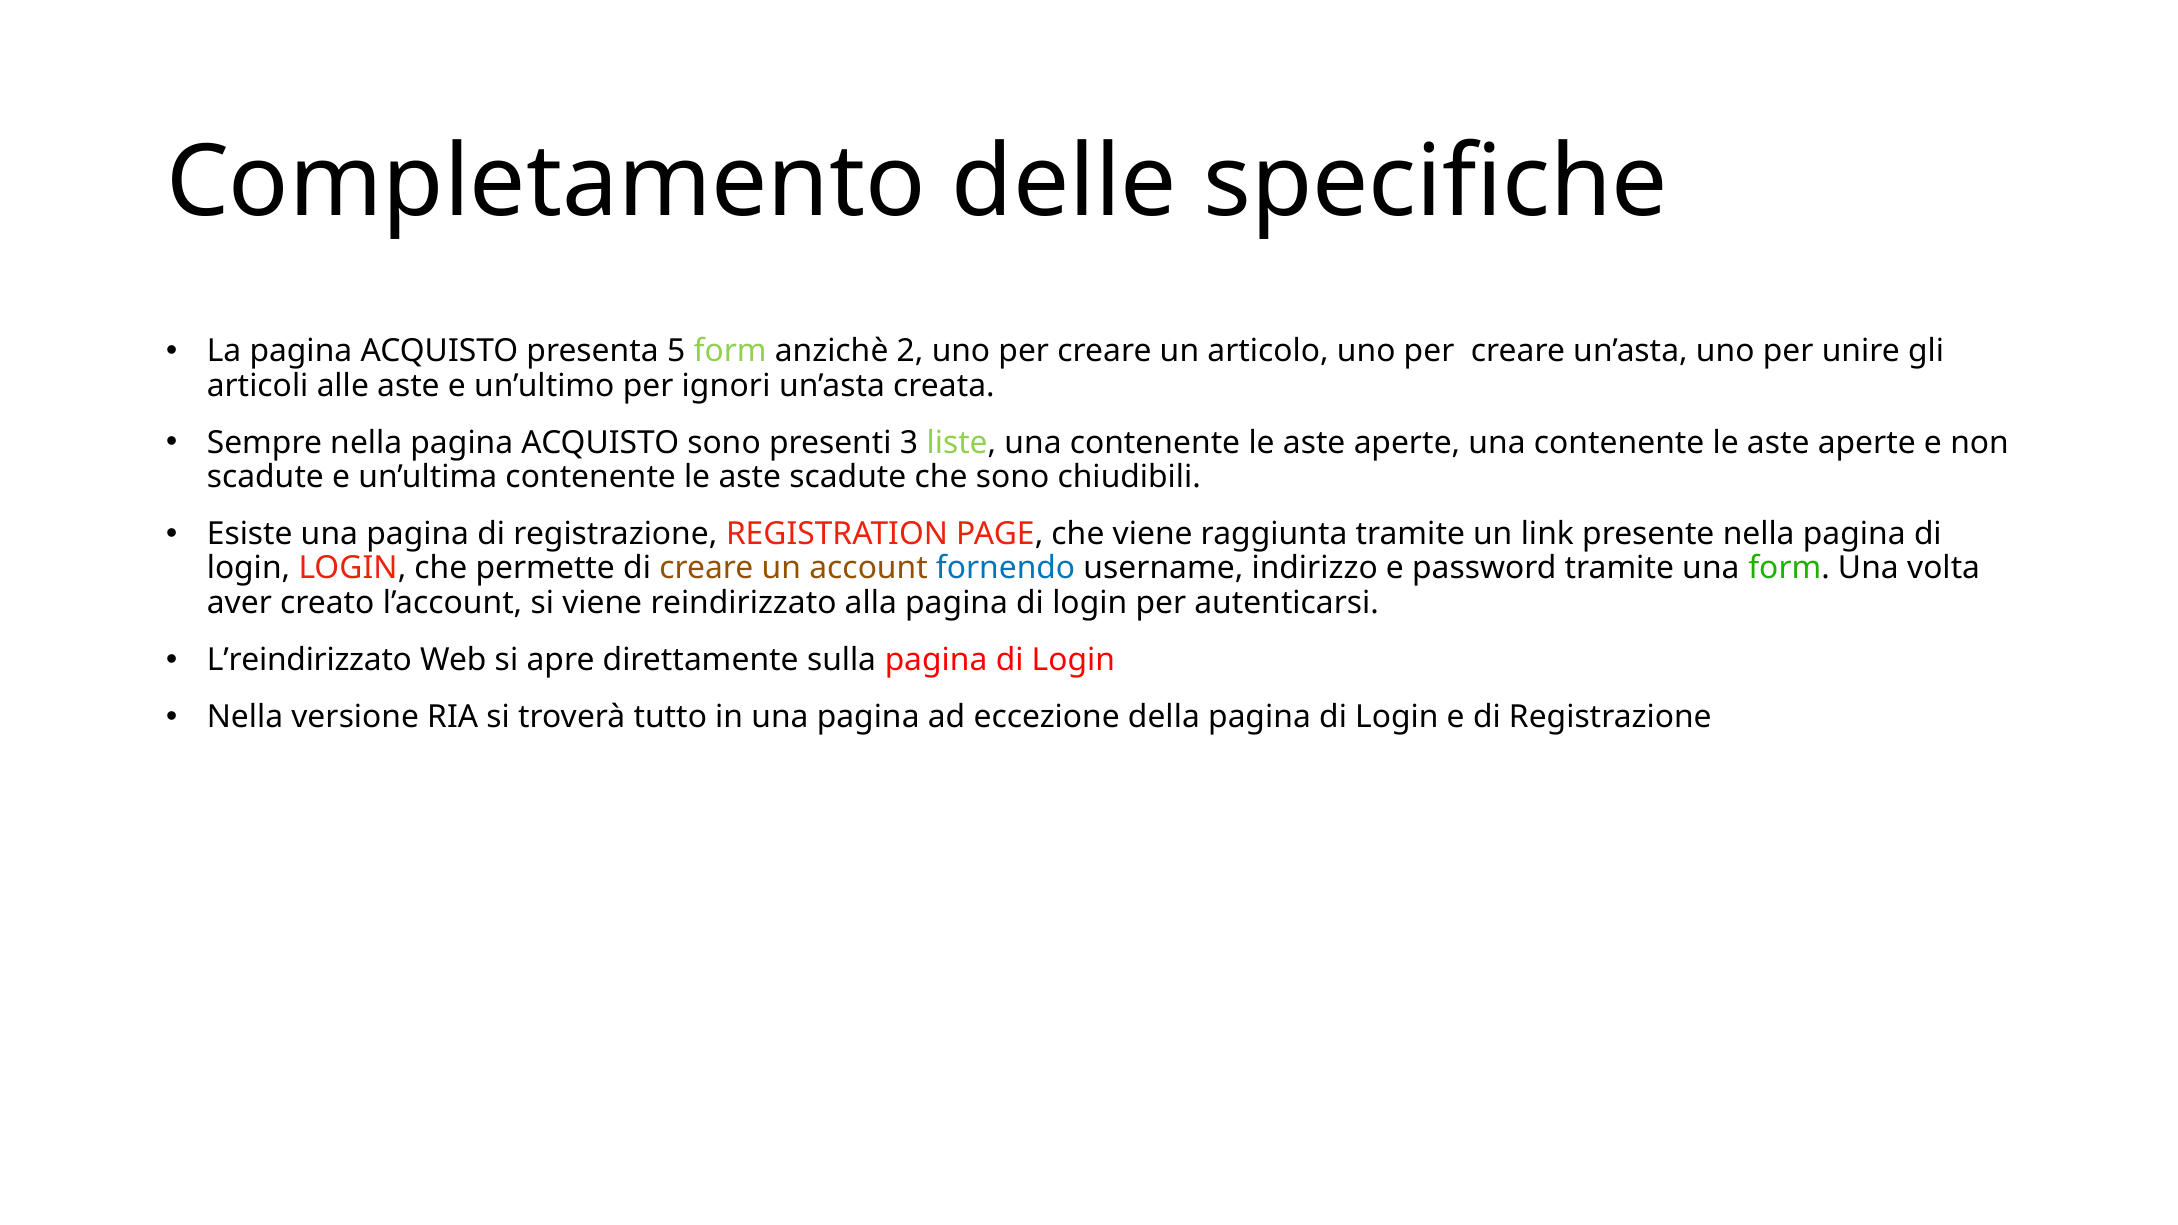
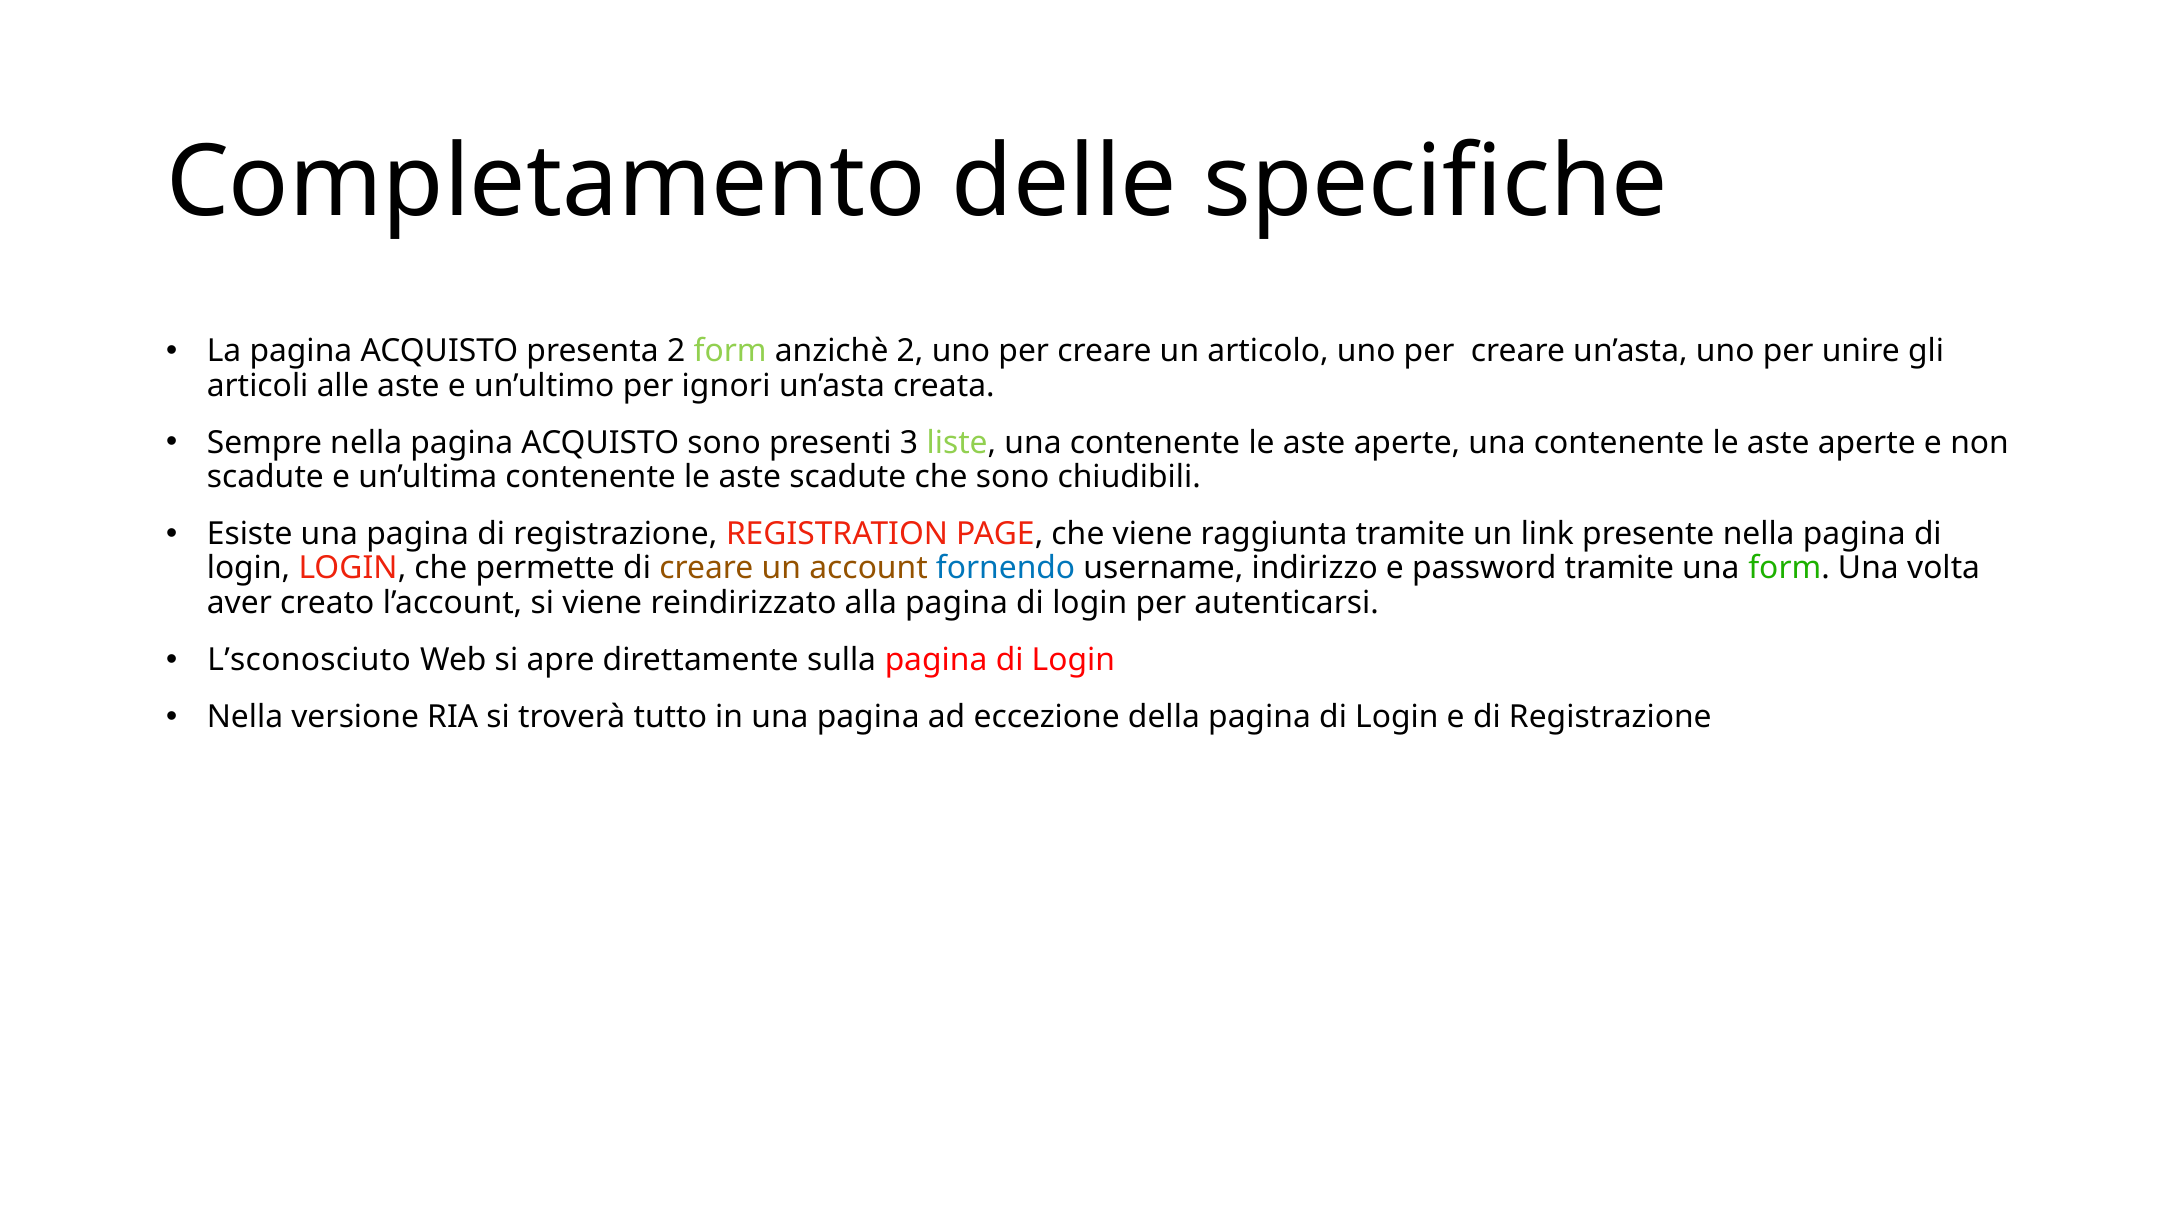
presenta 5: 5 -> 2 (676, 351)
L’reindirizzato: L’reindirizzato -> L’sconosciuto (309, 660)
